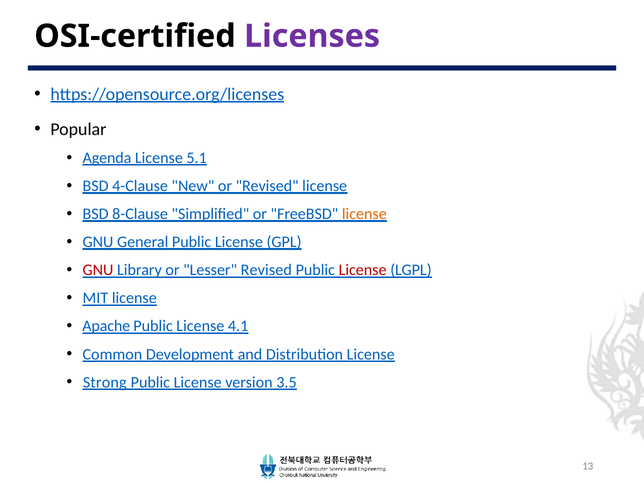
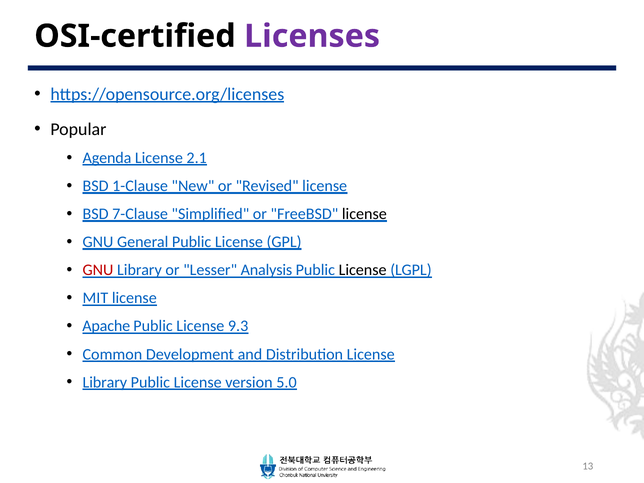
5.1: 5.1 -> 2.1 (197, 158)
4-Clause: 4-Clause -> 1-Clause (140, 186)
8-Clause: 8-Clause -> 7-Clause (140, 214)
license colour: orange -> black (364, 214)
Lesser Revised: Revised -> Analysis (266, 270)
License colour: red -> black (363, 270)
4.1: 4.1 -> 9.3 (238, 326)
Strong: Strong -> Library (105, 382)
3.5: 3.5 -> 5.0 (286, 382)
